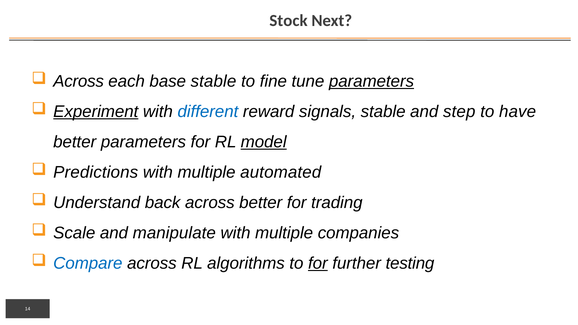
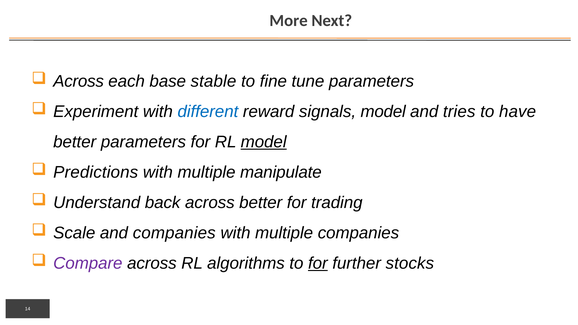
Stock: Stock -> More (289, 21)
parameters underline: present -> none (371, 81)
Experiment underline: present -> none (96, 112)
signals stable: stable -> model (383, 112)
step: step -> tries (459, 112)
automated: automated -> manipulate (281, 172)
and manipulate: manipulate -> companies (174, 233)
Compare colour: blue -> purple (88, 264)
testing: testing -> stocks (410, 264)
